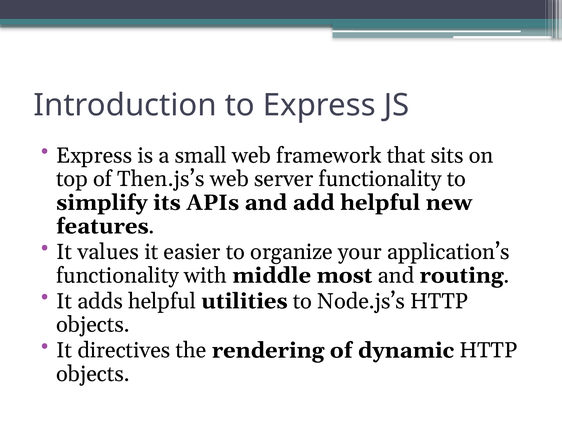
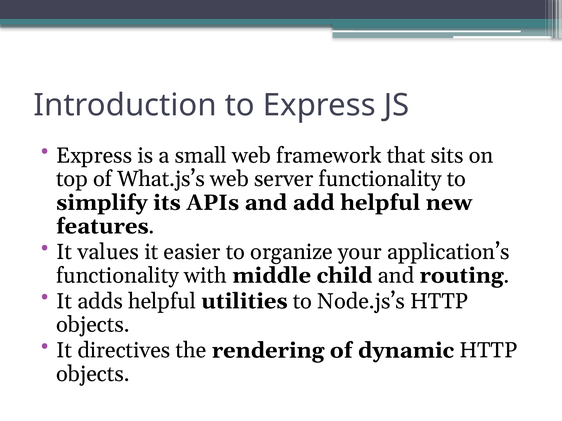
Then.js’s: Then.js’s -> What.js’s (161, 179)
most: most -> child (345, 276)
